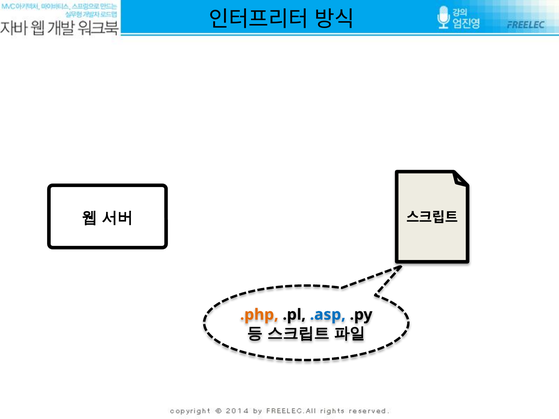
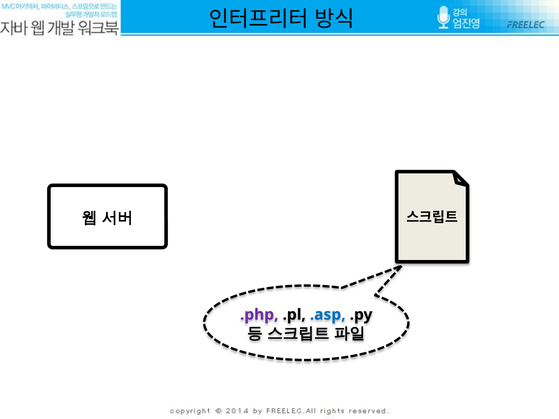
.php colour: orange -> purple (259, 315)
